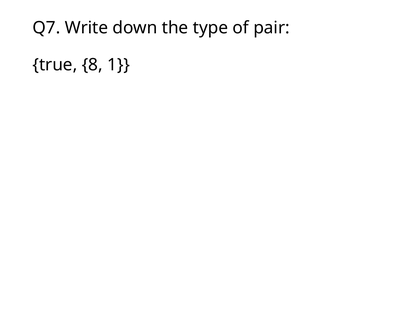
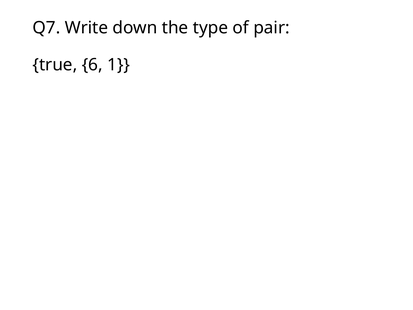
8: 8 -> 6 (92, 65)
